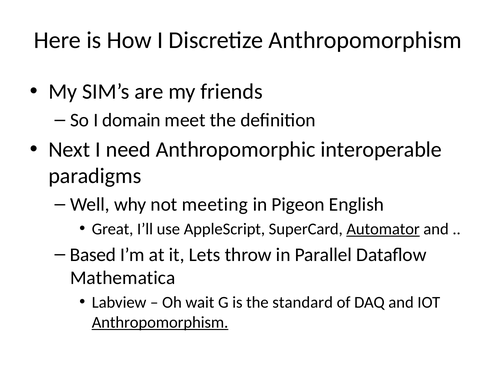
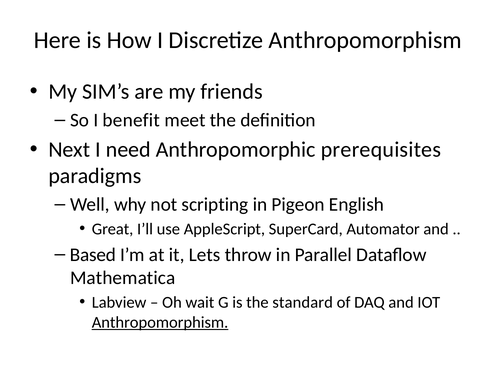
domain: domain -> benefit (131, 120)
interoperable: interoperable -> prerequisites (381, 150)
meeting: meeting -> scripting (215, 204)
Automator underline: present -> none (383, 229)
